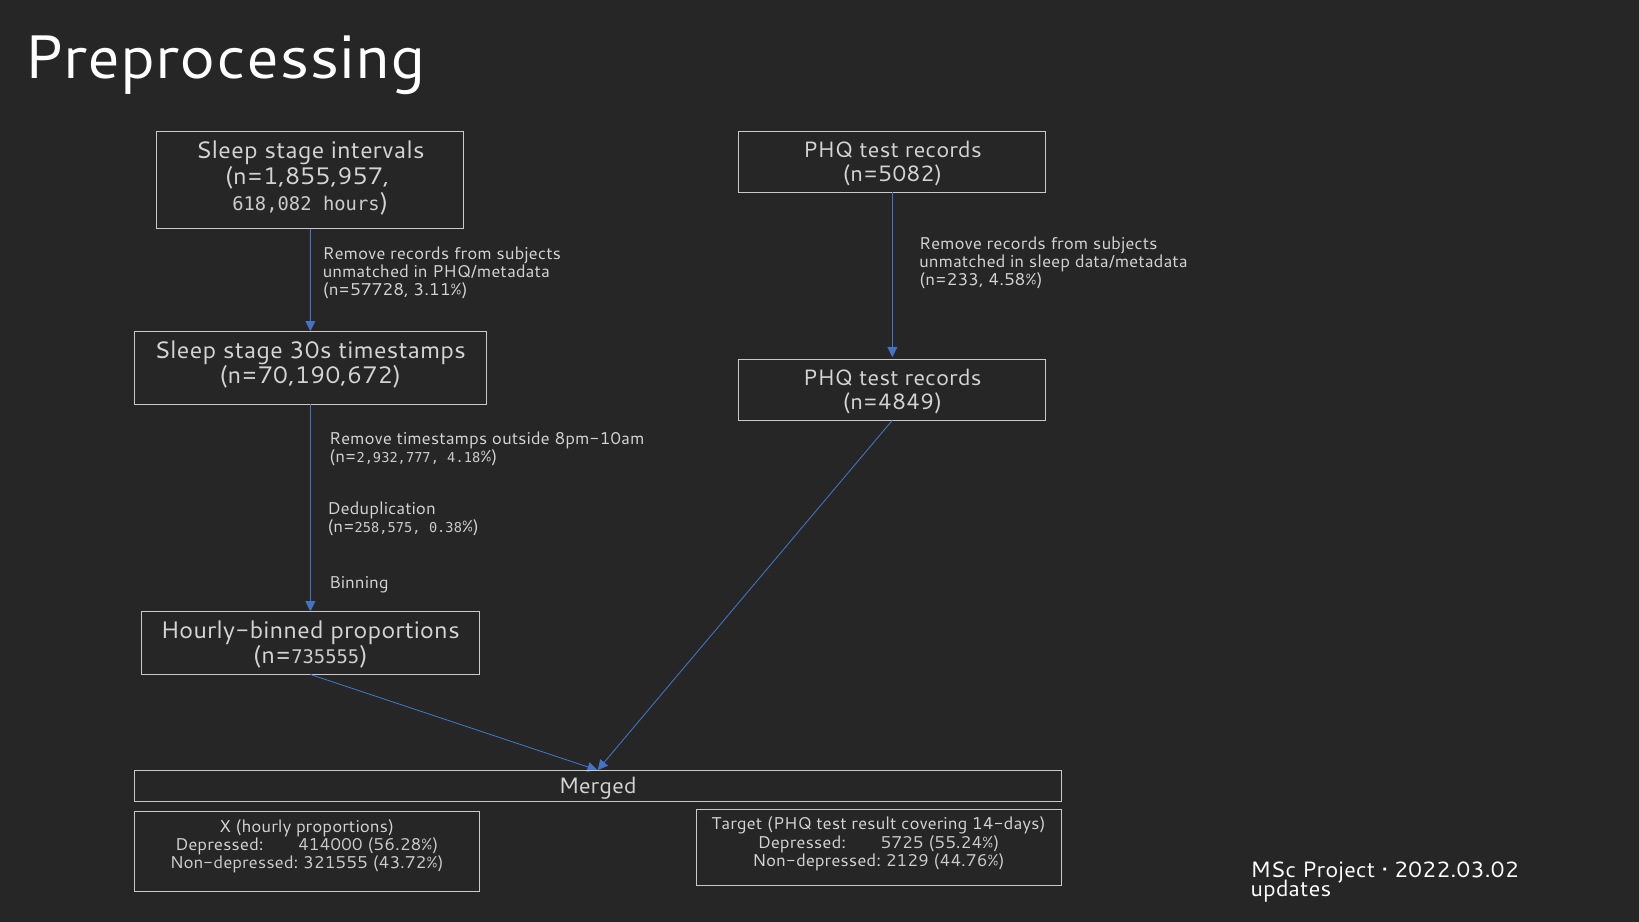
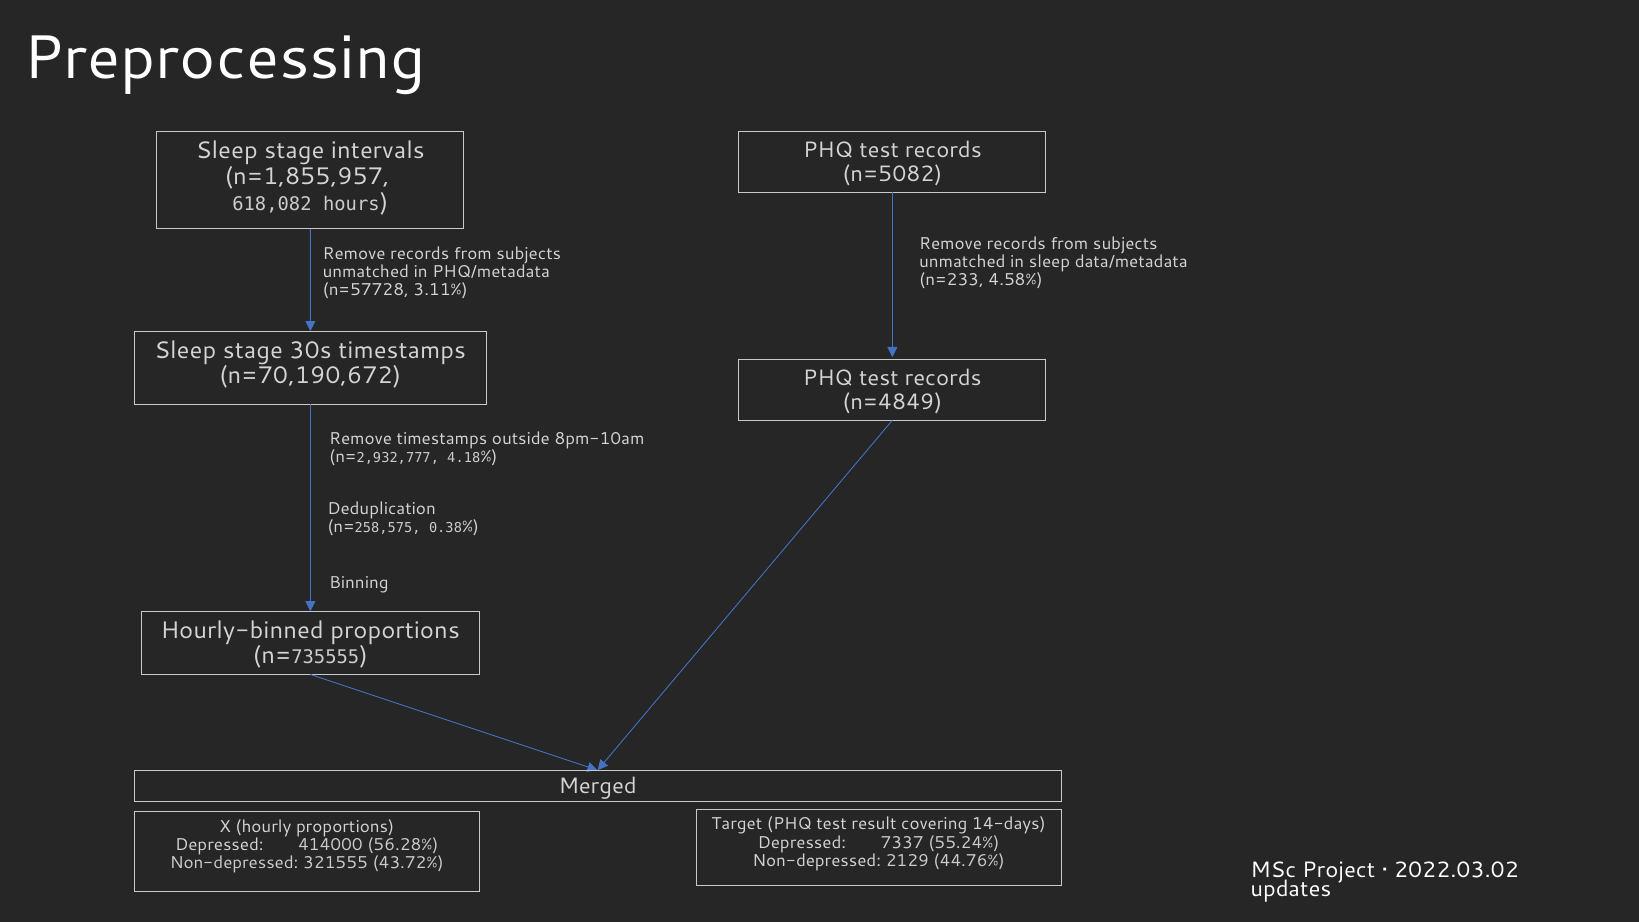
5725: 5725 -> 7337 (902, 843)
